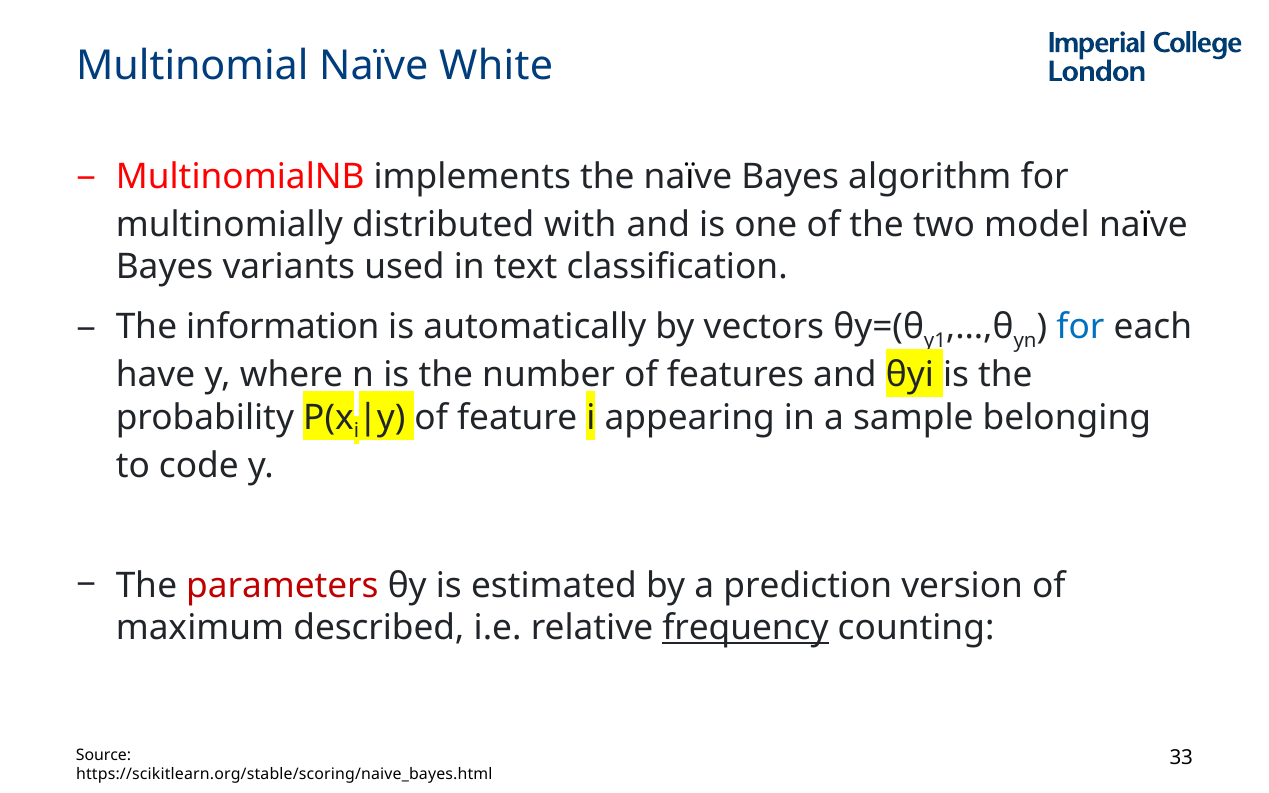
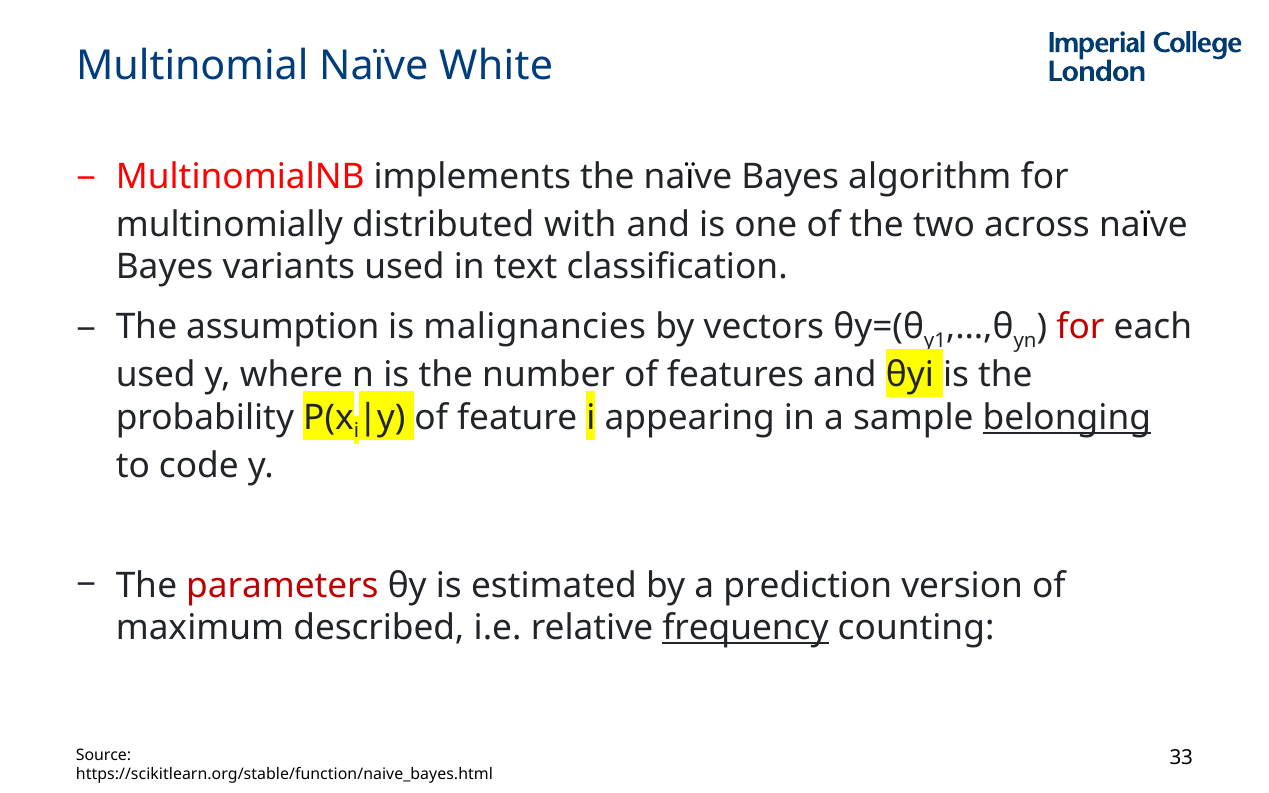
model: model -> across (1037, 225)
information: information -> assumption (283, 327)
automatically: automatically -> malignancies (535, 327)
for colour: blue -> red (1080, 327)
have: have -> used (156, 375)
belonging underline: none -> present (1067, 418)
https://scikitlearn.org/stable/scoring/naive_bayes.html: https://scikitlearn.org/stable/scoring/naive_bayes.html -> https://scikitlearn.org/stable/function/naive_bayes.html (284, 774)
